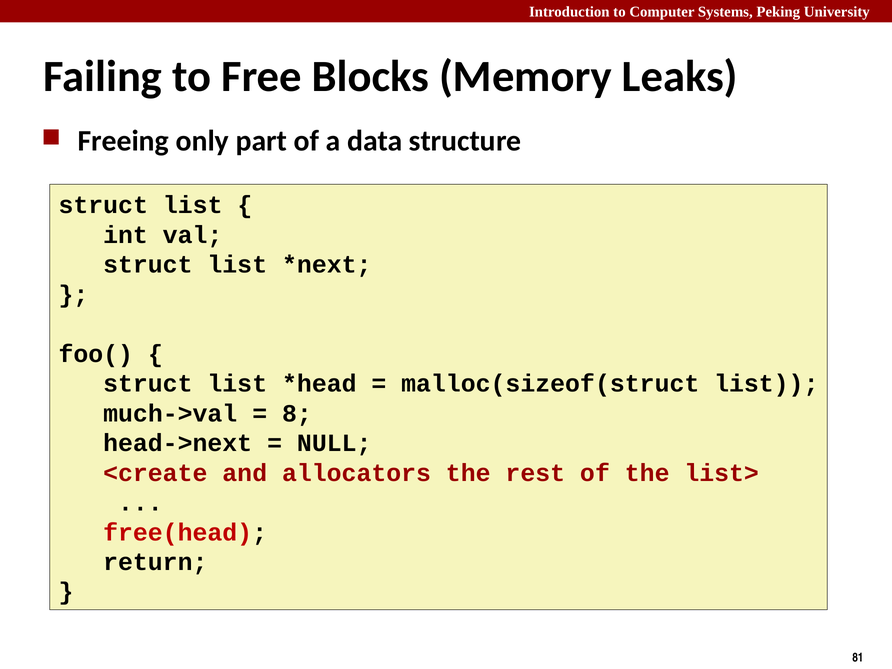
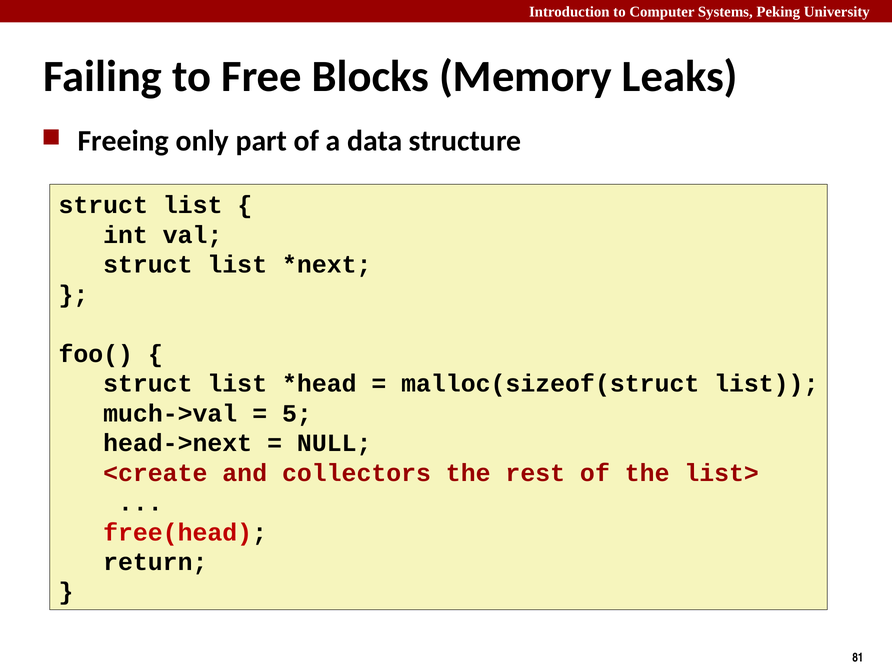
8: 8 -> 5 (297, 413)
allocators: allocators -> collectors (356, 473)
